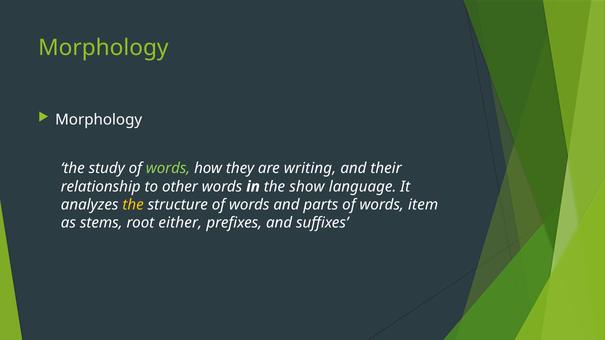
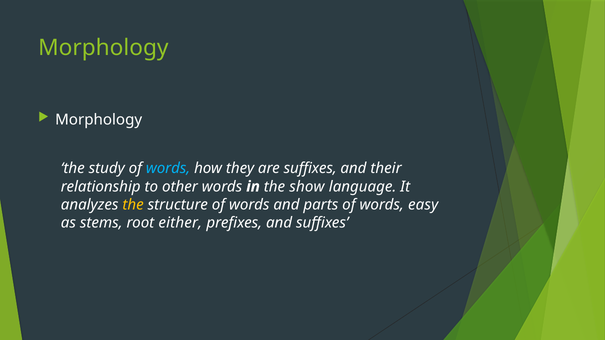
words colour: light green -> light blue (168, 169)
are writing: writing -> suffixes (310, 169)
item: item -> easy (423, 205)
